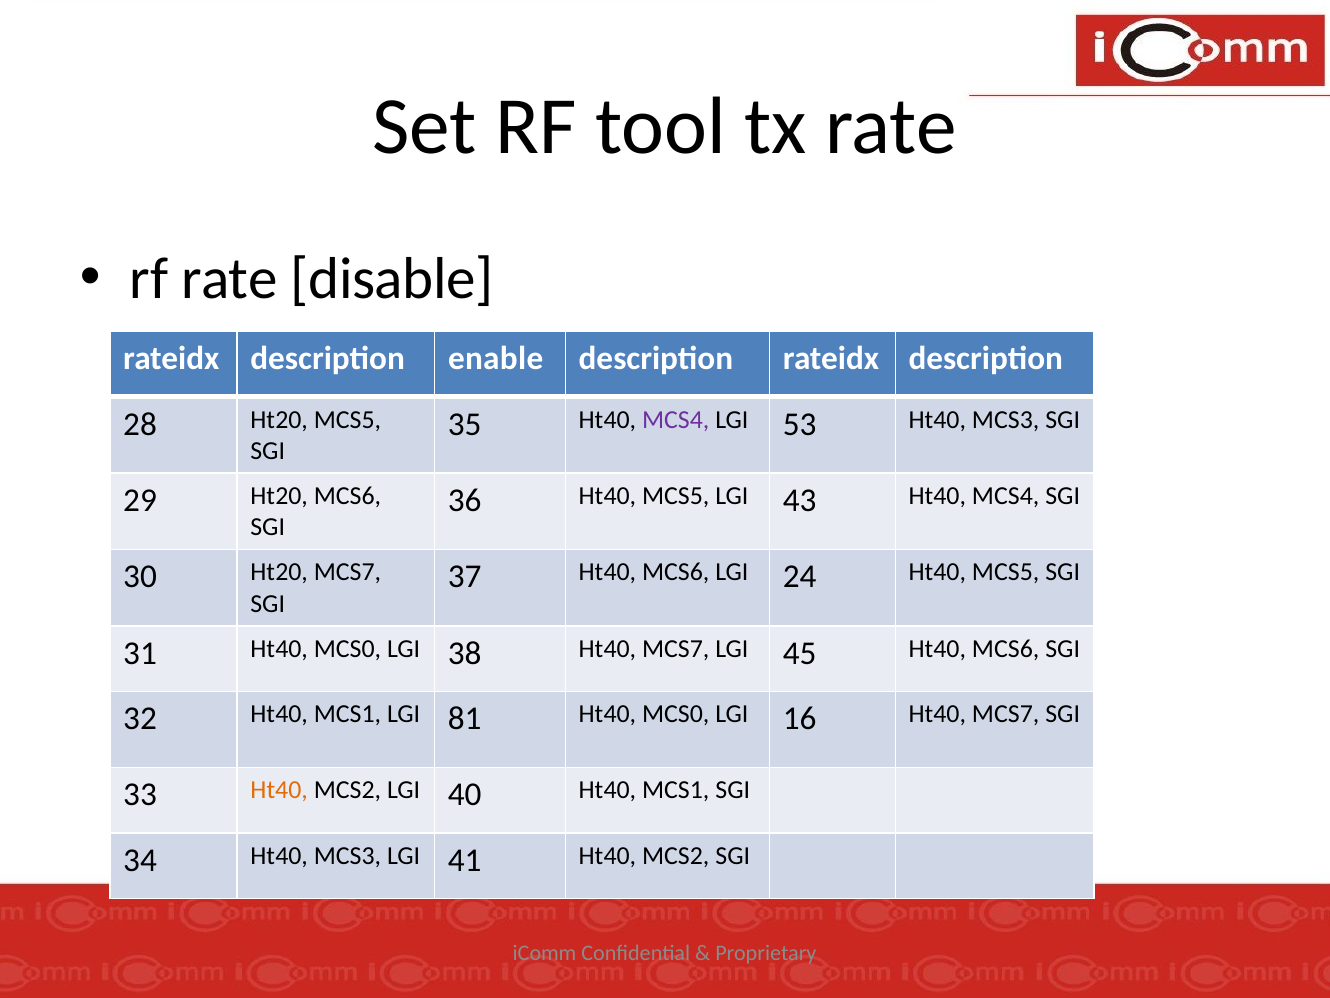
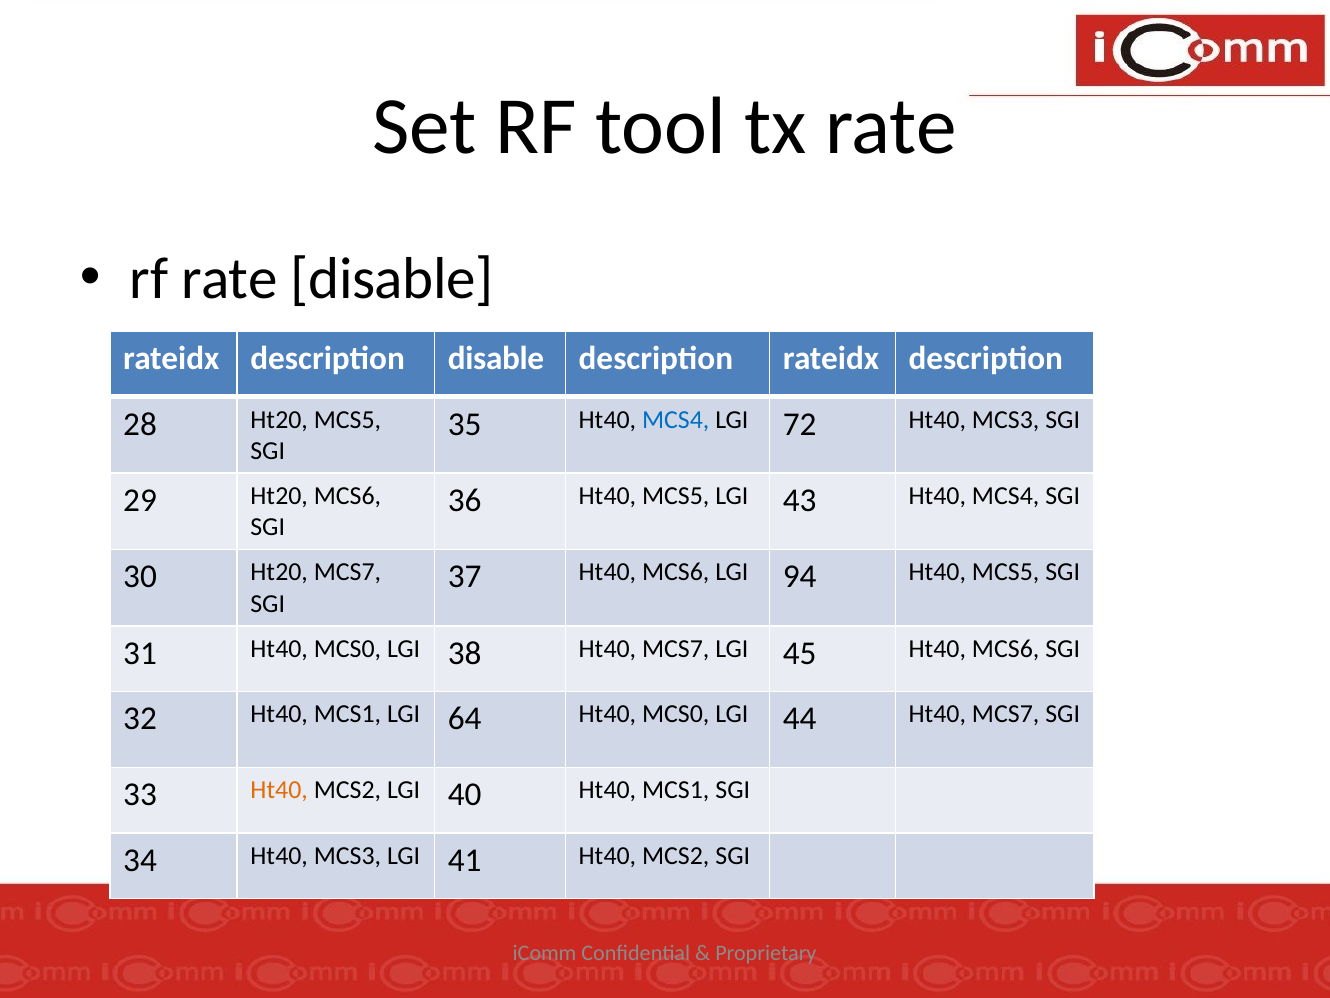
description enable: enable -> disable (496, 359)
MCS4 colour: purple -> blue (676, 419)
53: 53 -> 72 (800, 424)
24: 24 -> 94 (800, 577)
81: 81 -> 64 (465, 718)
16: 16 -> 44 (800, 718)
